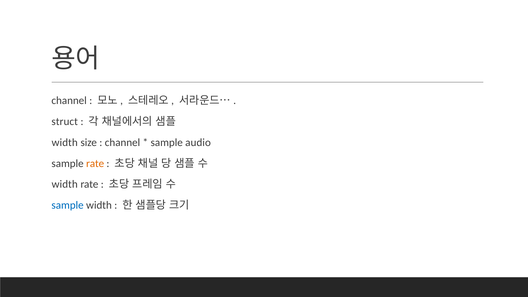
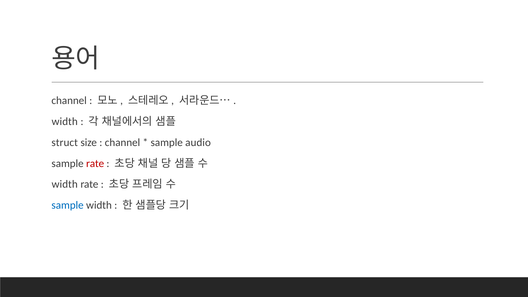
struct: struct -> width (65, 122)
width: width -> struct (65, 142)
rate colour: orange -> red (95, 163)
